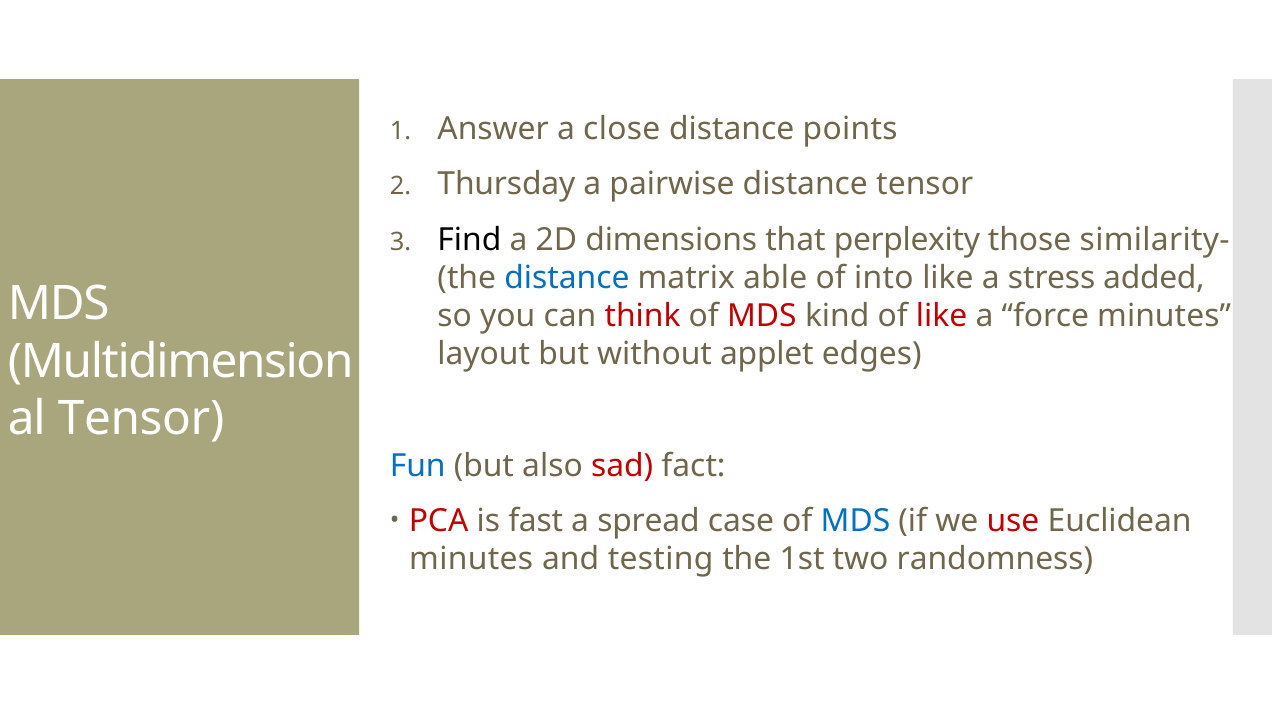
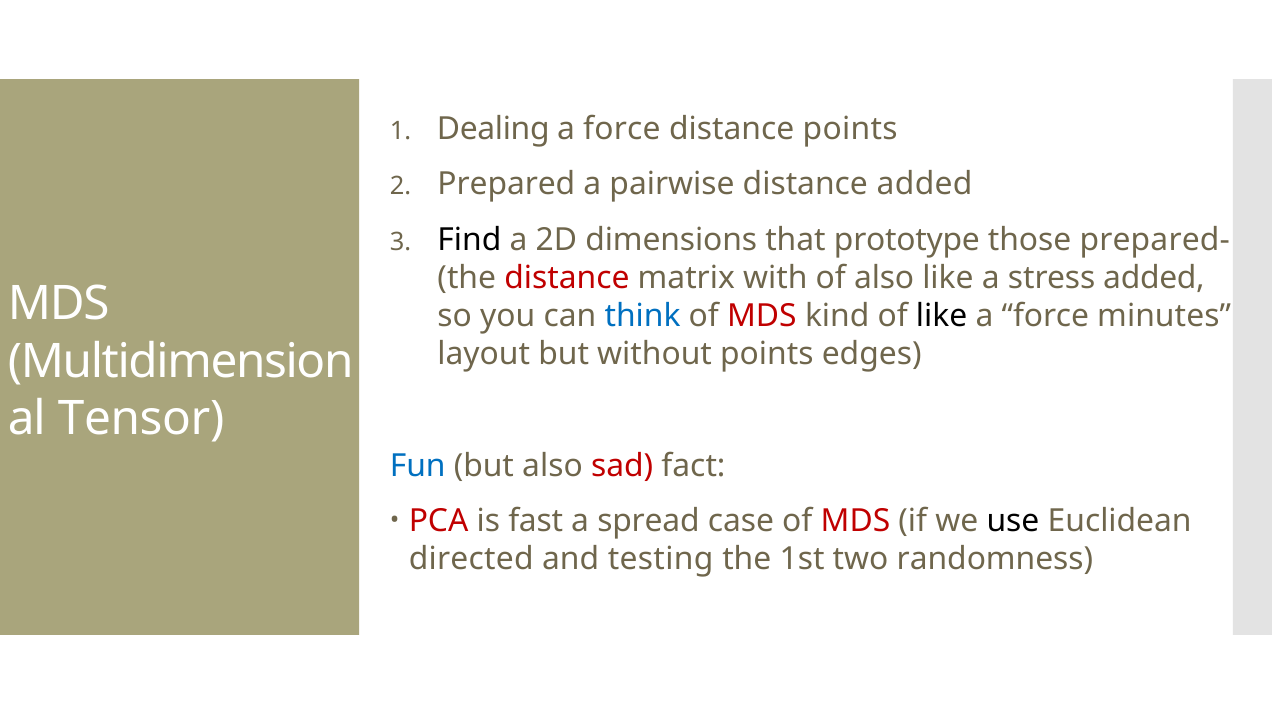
Answer: Answer -> Dealing (493, 129)
close: close -> force (622, 129)
Thursday: Thursday -> Prepared (506, 185)
distance tensor: tensor -> added (925, 185)
perplexity: perplexity -> prototype (907, 240)
similarity-: similarity- -> prepared- (1155, 240)
distance colour: blue -> red (567, 278)
able: able -> with (775, 278)
of into: into -> also (884, 278)
think colour: red -> blue (643, 316)
like colour: red -> black (942, 316)
without applet: applet -> points (767, 355)
MDS colour: blue -> red (855, 522)
use colour: red -> black (1013, 522)
minutes: minutes -> directed (471, 560)
